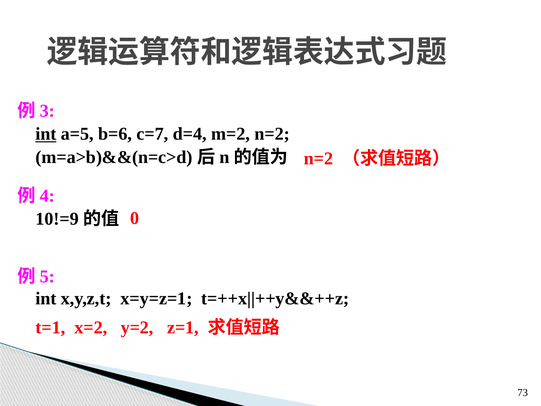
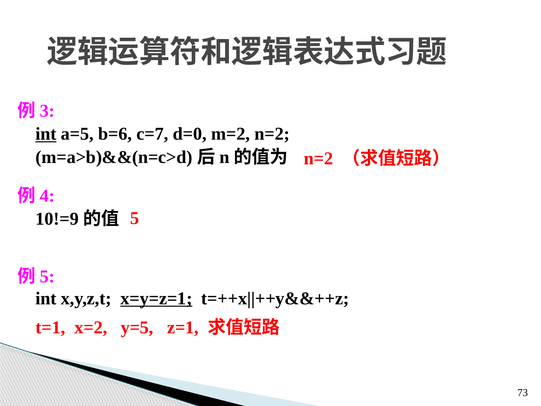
d=4: d=4 -> d=0 (190, 134)
0: 0 -> 5 (135, 218)
x=y=z=1 underline: none -> present (156, 298)
y=2: y=2 -> y=5 (137, 327)
